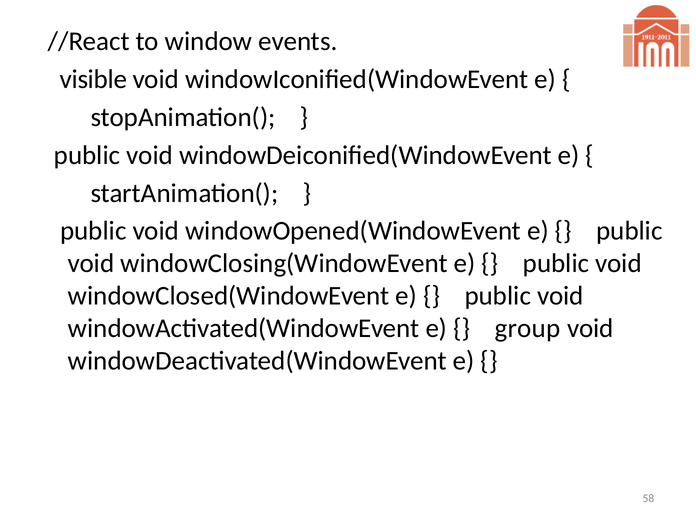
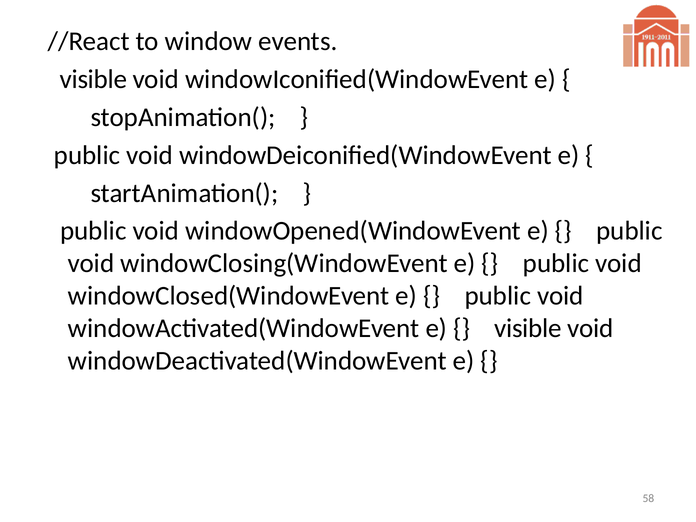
group: group -> visible (528, 329)
